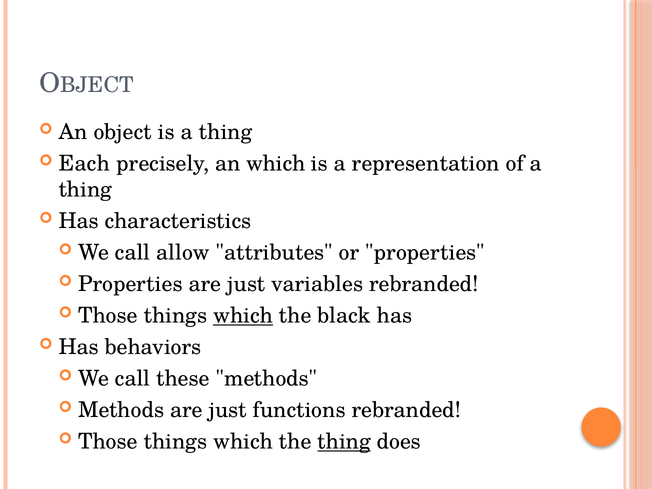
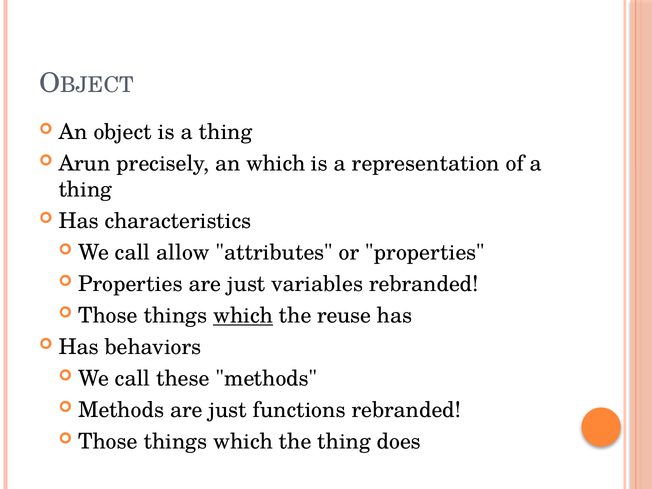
Each: Each -> Arun (85, 163)
black: black -> reuse (344, 316)
thing underline: present -> none (344, 442)
